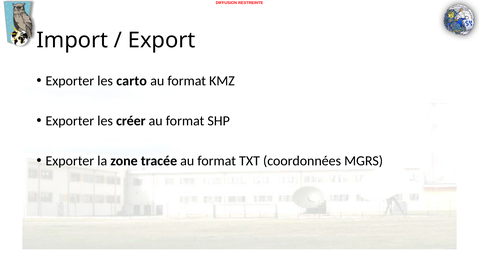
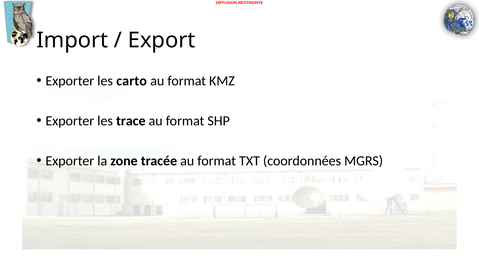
créer: créer -> trace (131, 121)
